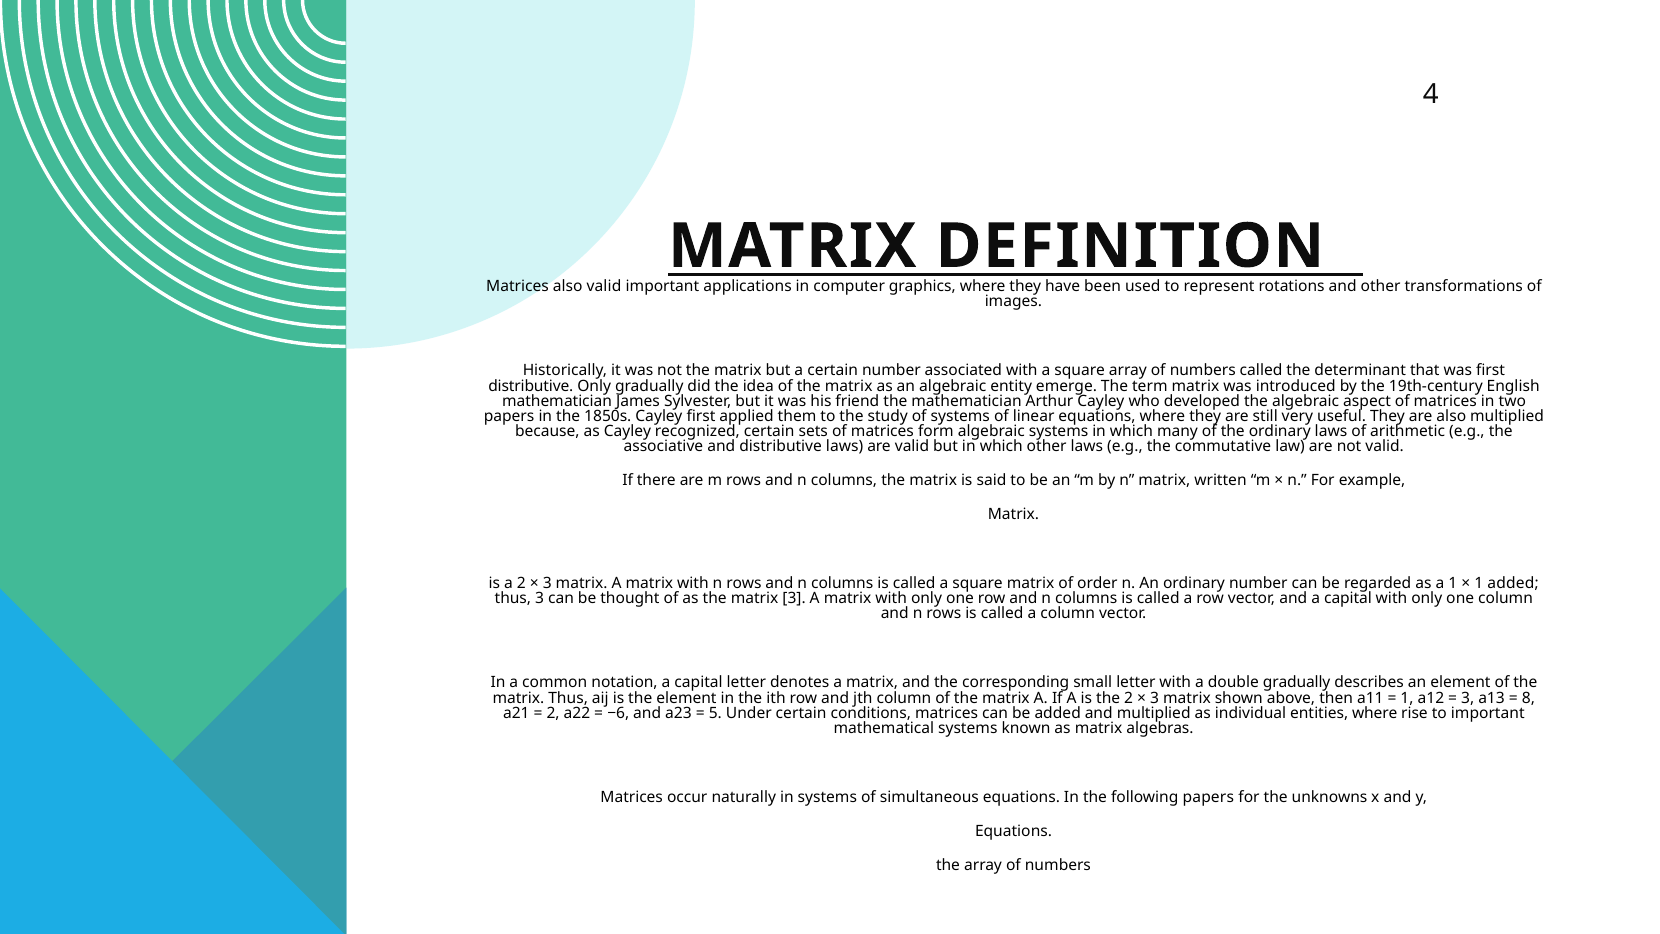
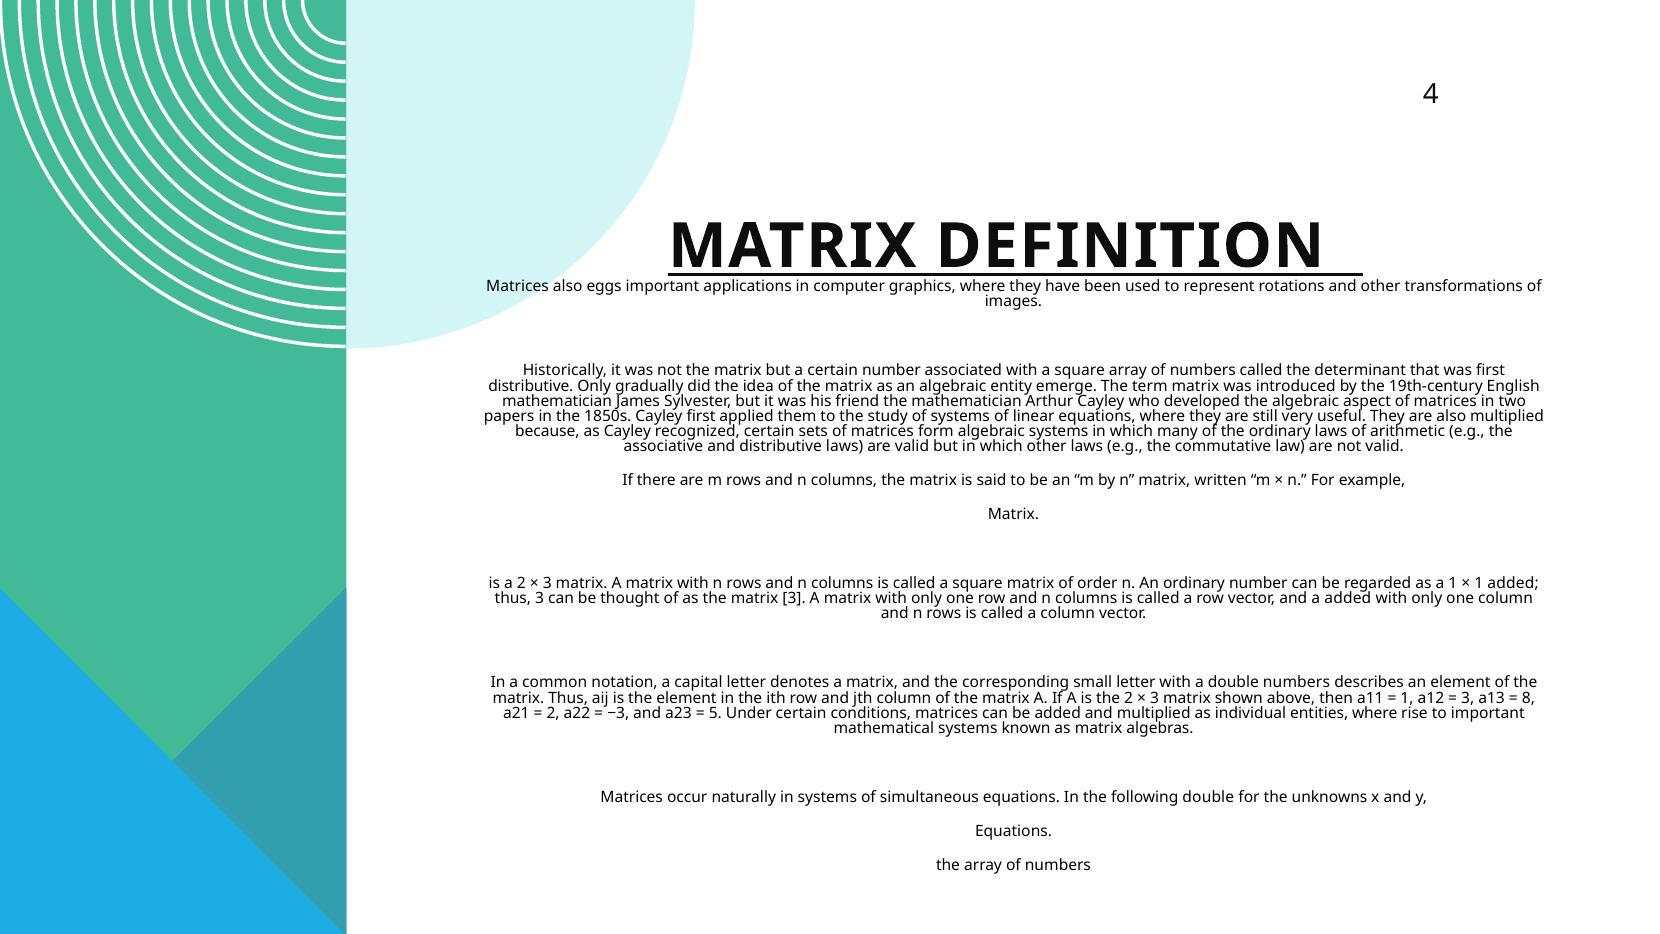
also valid: valid -> eggs (604, 286)
and a capital: capital -> added (1348, 598)
double gradually: gradually -> numbers (1296, 683)
−6: −6 -> −3 (618, 713)
following papers: papers -> double (1208, 797)
